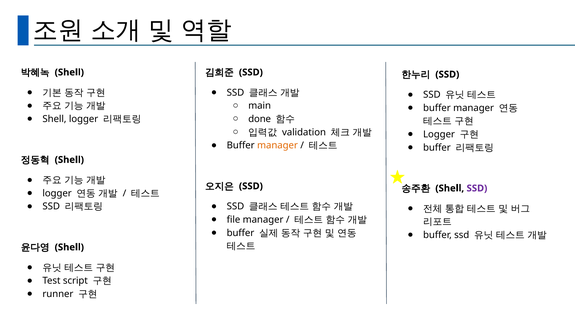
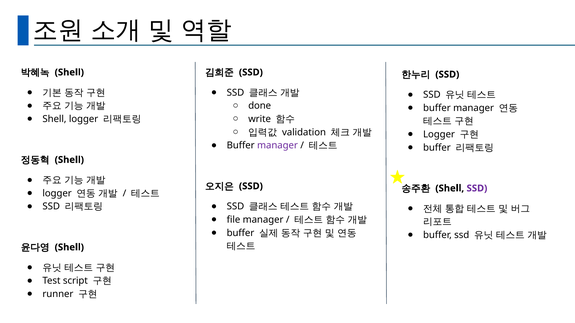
main: main -> done (260, 106)
done: done -> write (260, 119)
manager colour: orange -> purple (278, 146)
